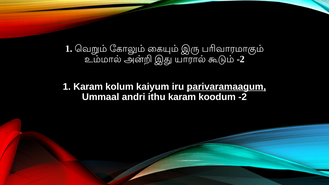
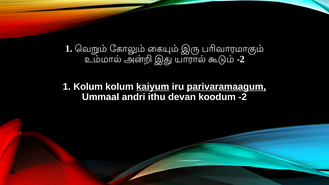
1 Karam: Karam -> Kolum (88, 87)
kaiyum underline: none -> present (153, 87)
ithu karam: karam -> devan (182, 97)
